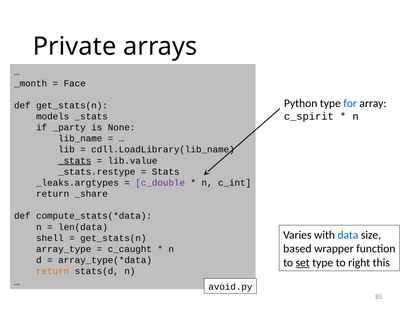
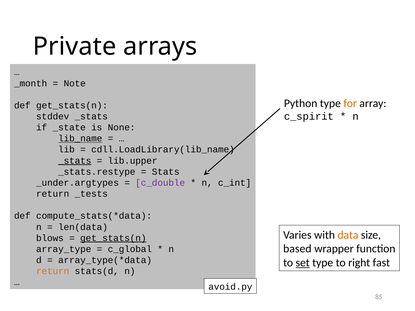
Face: Face -> Note (75, 83)
for colour: blue -> orange (350, 103)
models: models -> stddev (53, 117)
_party: _party -> _state (69, 128)
lib_name underline: none -> present (80, 139)
lib.value: lib.value -> lib.upper (133, 161)
_leaks.argtypes: _leaks.argtypes -> _under.argtypes (78, 183)
_share: _share -> _tests (91, 194)
data colour: blue -> orange (348, 235)
shell: shell -> blows (50, 238)
get_stats(n underline: none -> present (113, 238)
c_caught: c_caught -> c_global (130, 249)
this: this -> fast (381, 263)
